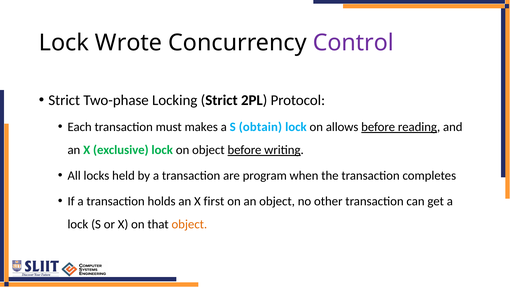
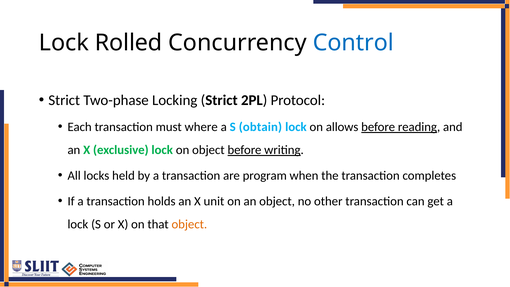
Wrote: Wrote -> Rolled (129, 43)
Control colour: purple -> blue (353, 43)
makes: makes -> where (201, 127)
first: first -> unit (214, 201)
